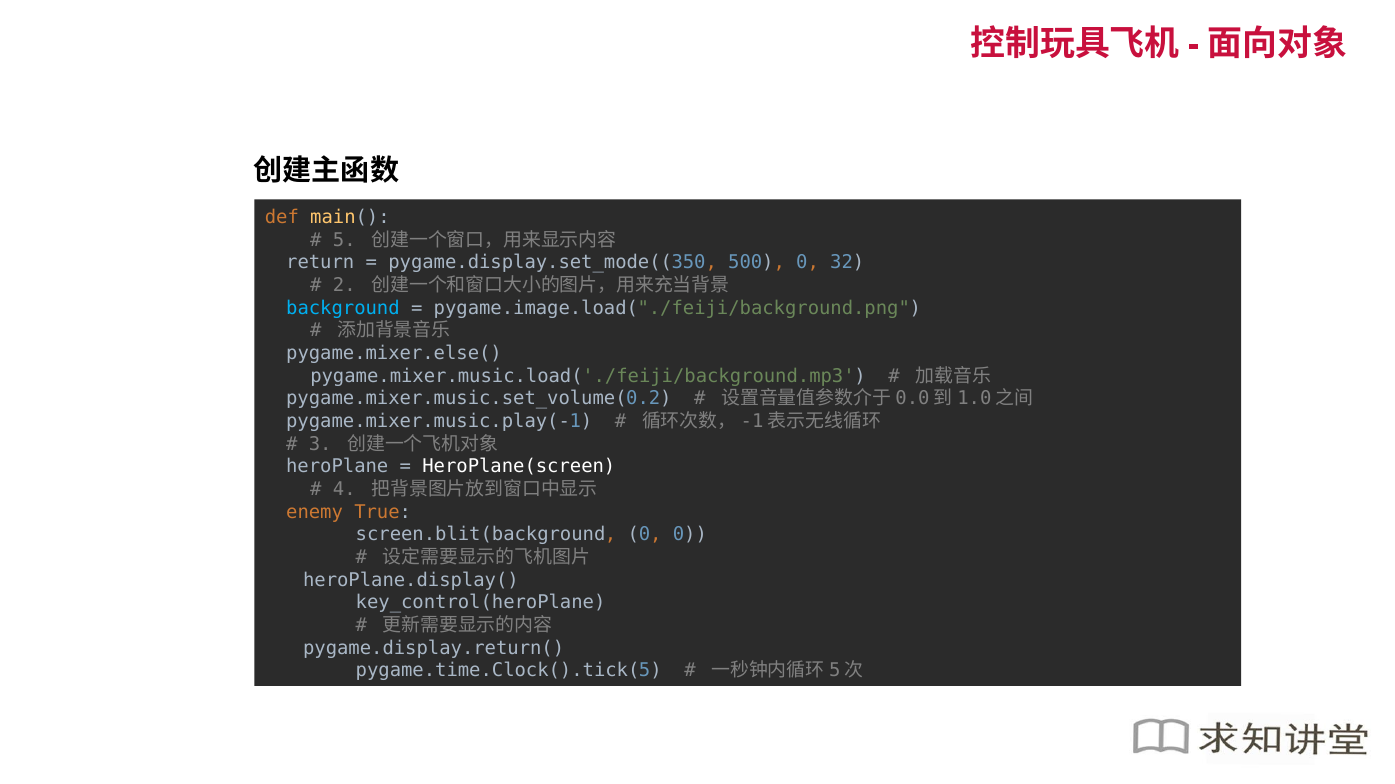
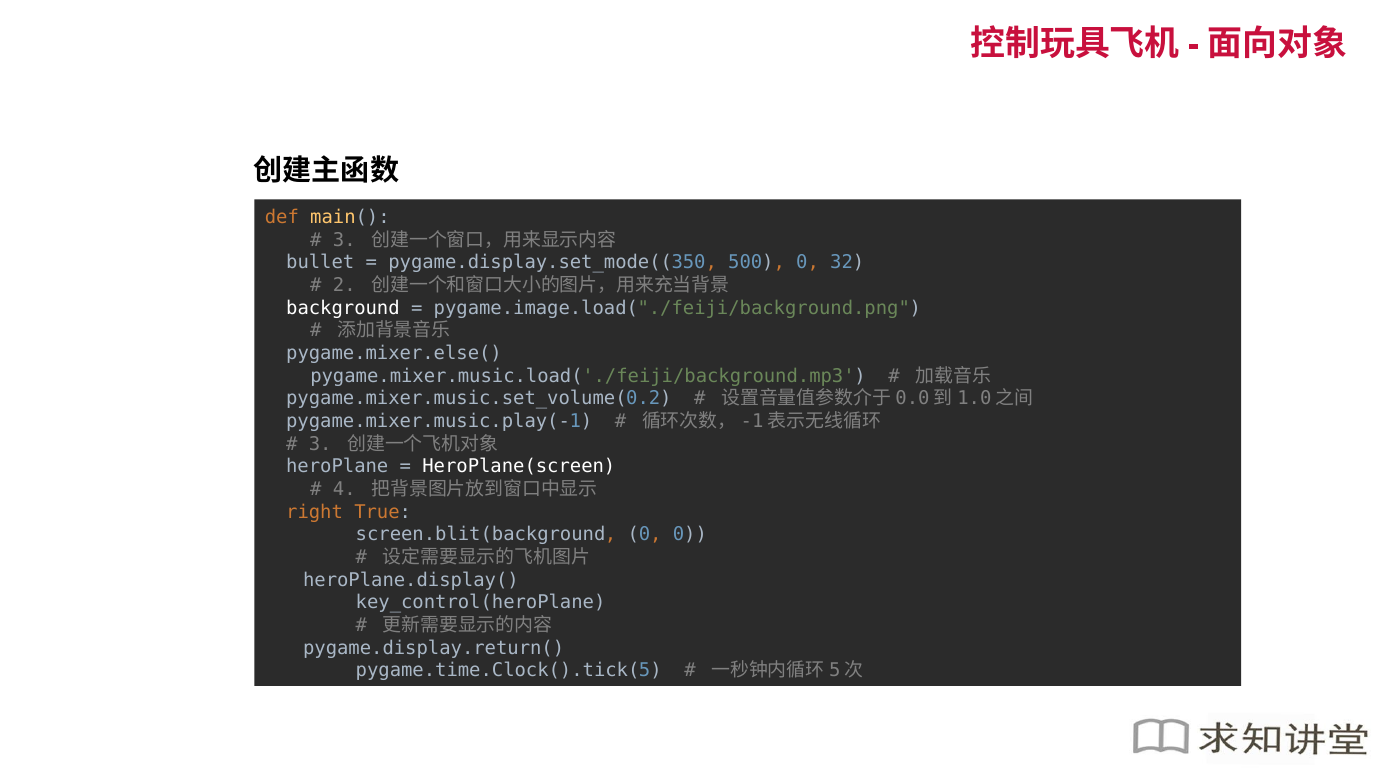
5: 5 -> 3 (344, 240)
return: return -> bullet (320, 263)
background colour: light blue -> white (343, 308)
enemy: enemy -> right (315, 512)
